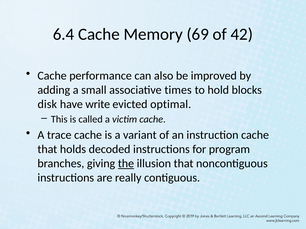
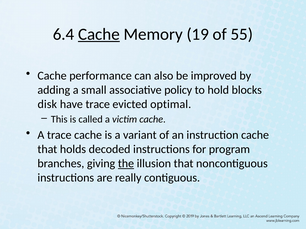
Cache underline: none -> present (99, 34)
69: 69 -> 19 (198, 34)
42: 42 -> 55 (242, 34)
times: times -> policy (178, 90)
have write: write -> trace (98, 104)
